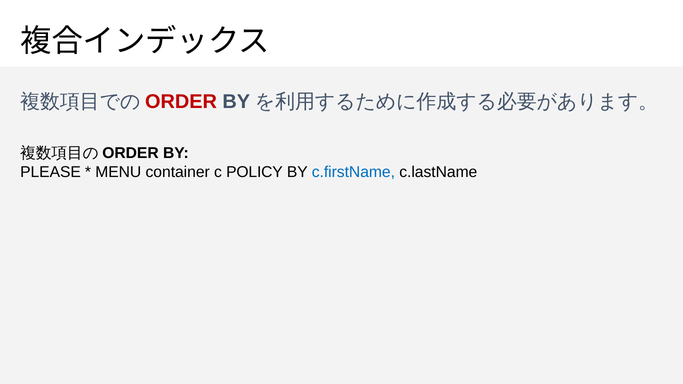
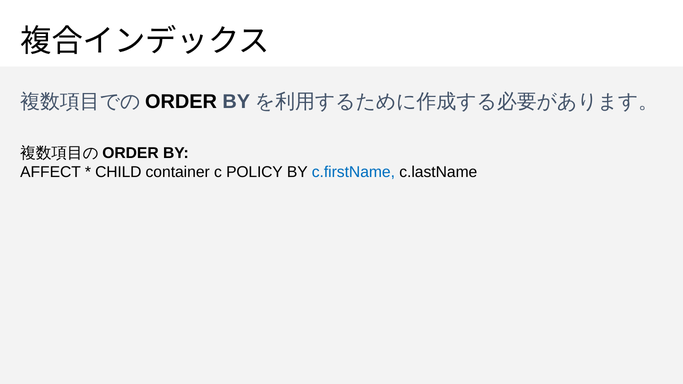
ORDER colour: red -> black (181, 102)
PLEASE: PLEASE -> AFFECT (51, 172)
MENU: MENU -> CHILD (118, 172)
